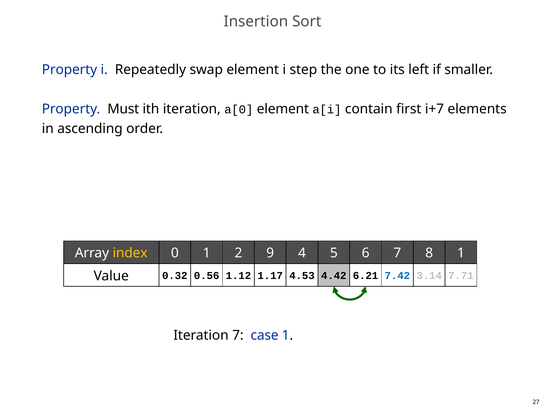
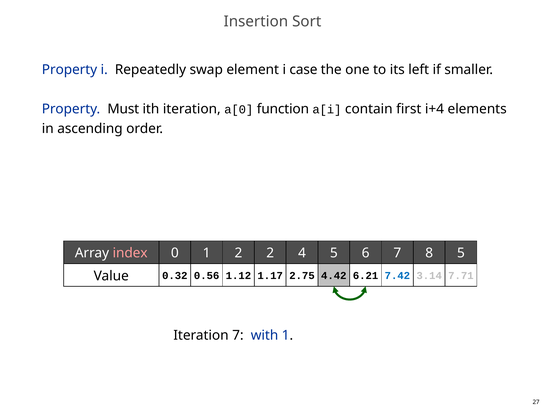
step: step -> case (303, 70)
a[0 element: element -> function (283, 109)
i+7: i+7 -> i+4 (434, 109)
index colour: yellow -> pink (130, 253)
2 9: 9 -> 2 (270, 253)
8 1: 1 -> 5 (461, 253)
4.53: 4.53 -> 2.75 (302, 275)
case: case -> with (265, 335)
